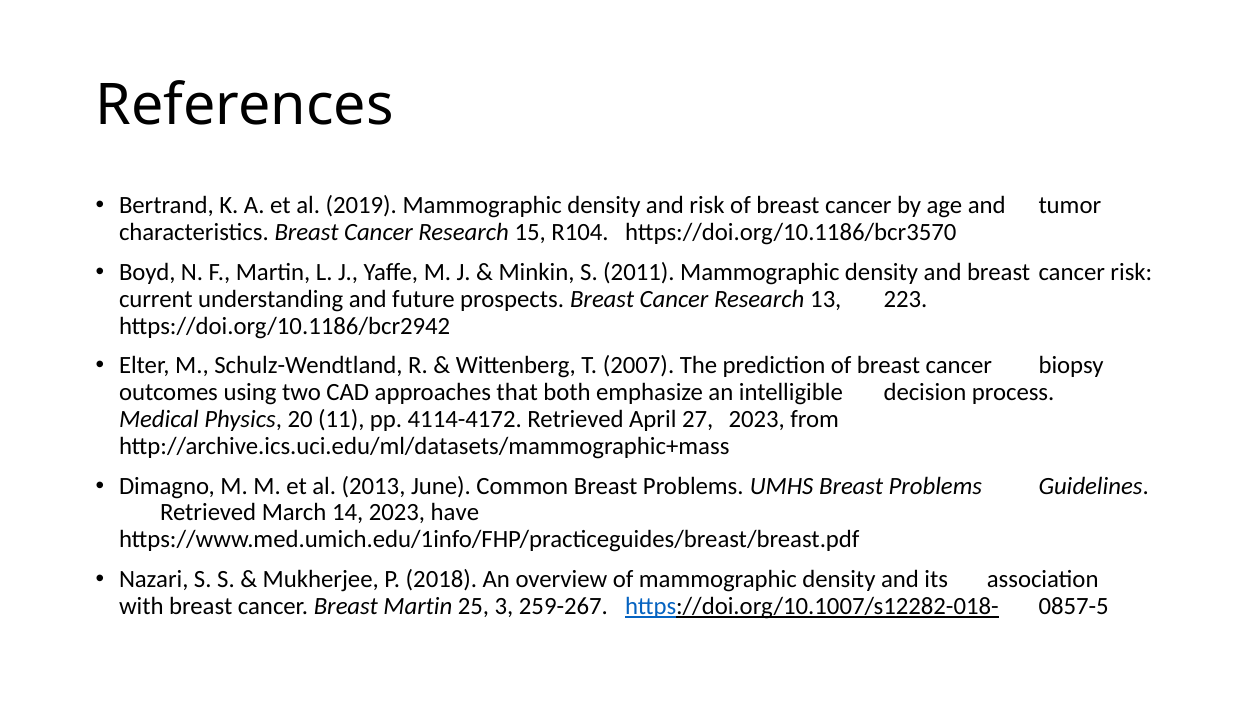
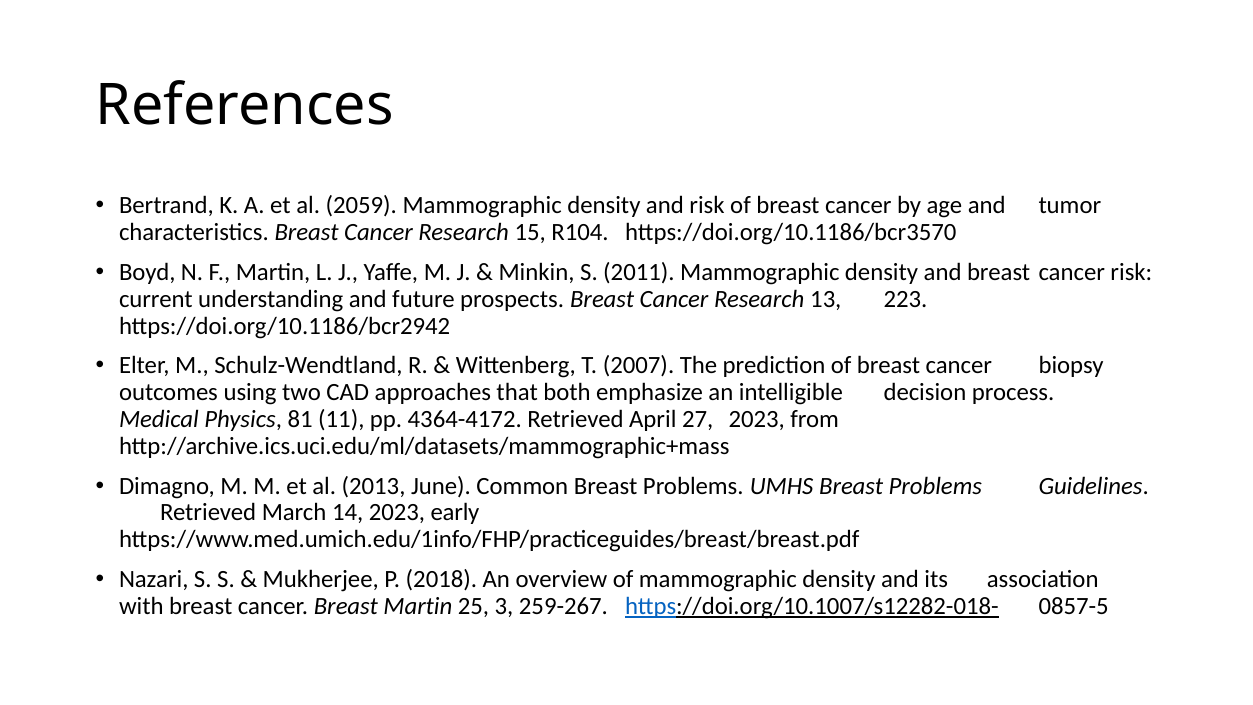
2019: 2019 -> 2059 (361, 206)
20: 20 -> 81 (300, 419)
4114-4172: 4114-4172 -> 4364-4172 (465, 419)
have: have -> early (455, 513)
